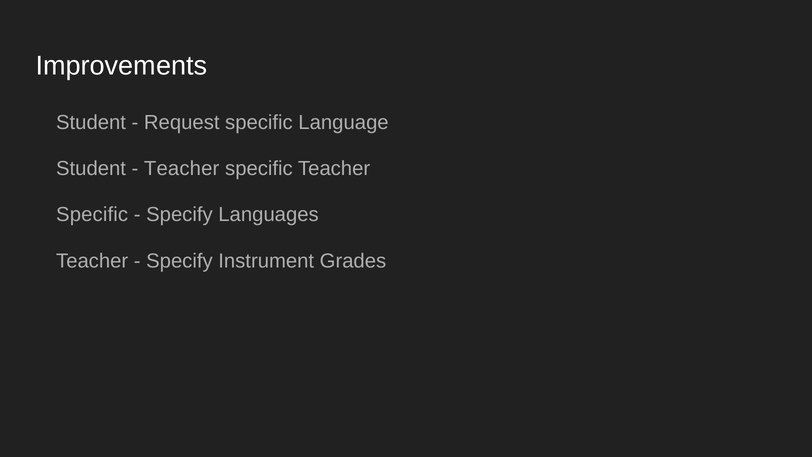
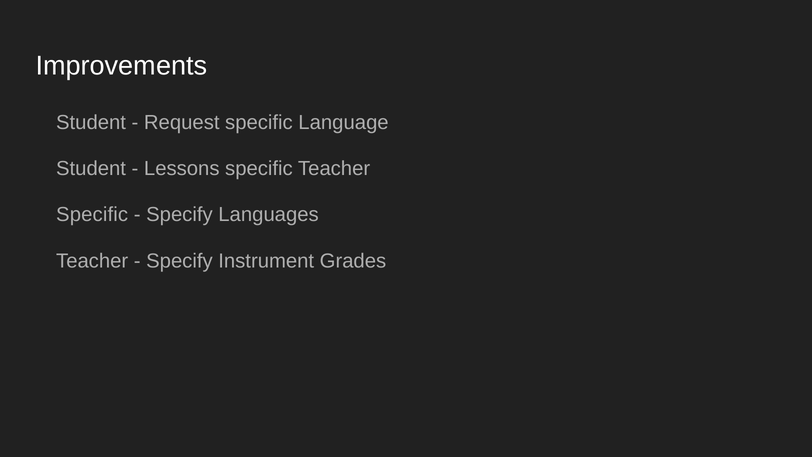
Teacher: Teacher -> Lessons (182, 169)
